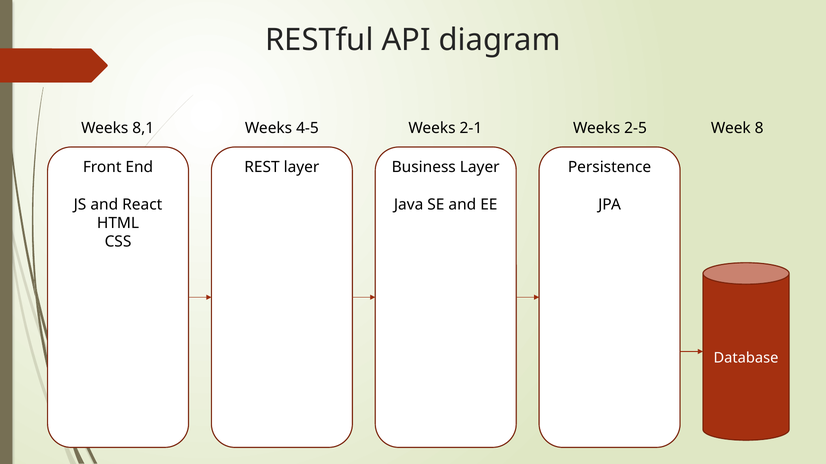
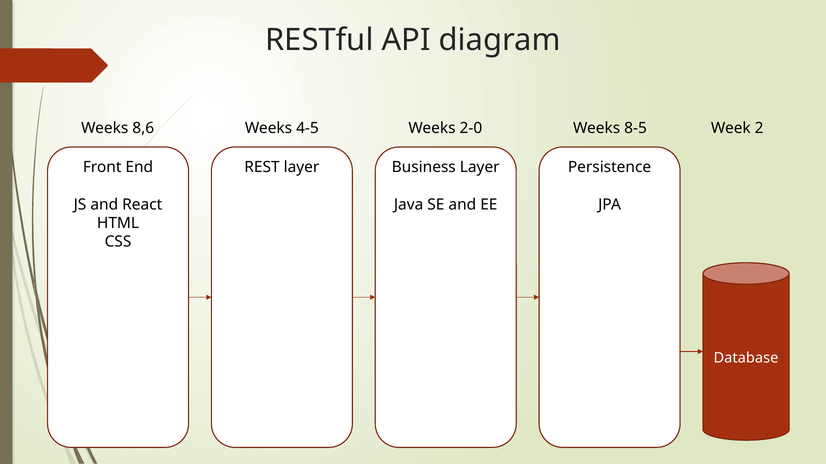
8,1: 8,1 -> 8,6 (143, 128)
2-1: 2-1 -> 2-0 (471, 128)
2-5: 2-5 -> 8-5 (636, 128)
8: 8 -> 2 (759, 128)
